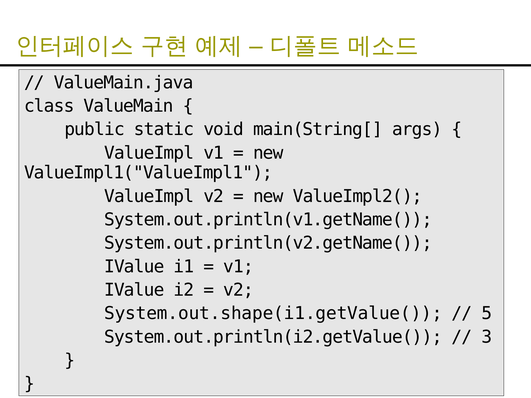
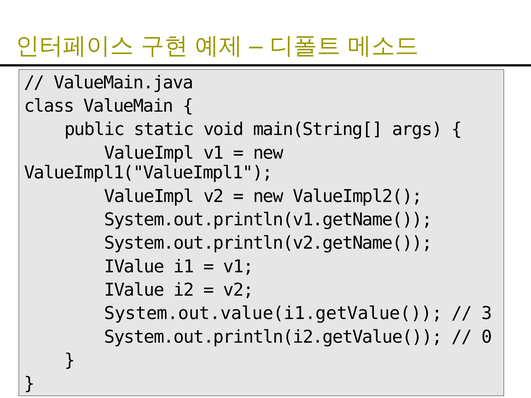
System.out.shape(i1.getValue(: System.out.shape(i1.getValue( -> System.out.value(i1.getValue( (273, 314)
5: 5 -> 3 (487, 314)
3: 3 -> 0 (487, 337)
